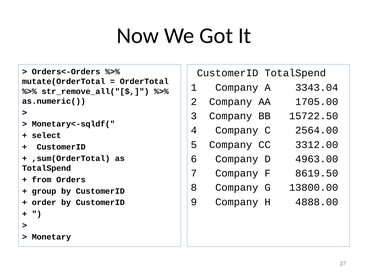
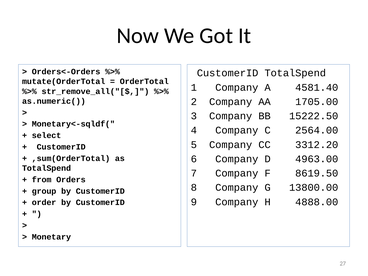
3343.04: 3343.04 -> 4581.40 (317, 87)
15722.50: 15722.50 -> 15222.50 (314, 116)
3312.00: 3312.00 -> 3312.20 (317, 145)
